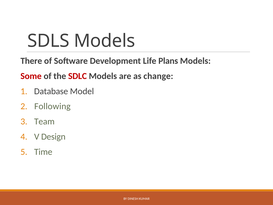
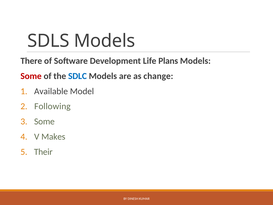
SDLC colour: red -> blue (77, 76)
Database: Database -> Available (51, 91)
Team: Team -> Some (44, 121)
Design: Design -> Makes (53, 136)
Time: Time -> Their (43, 152)
